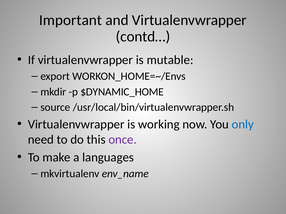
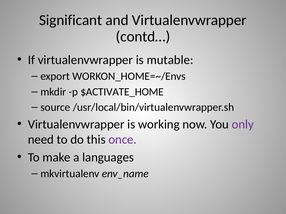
Important: Important -> Significant (71, 20)
$DYNAMIC_HOME: $DYNAMIC_HOME -> $ACTIVATE_HOME (122, 92)
only colour: blue -> purple (243, 125)
